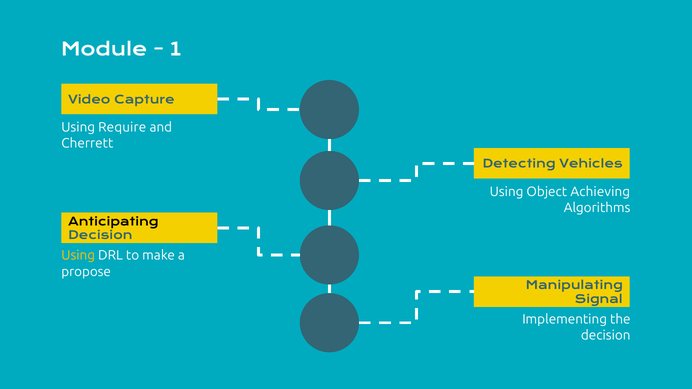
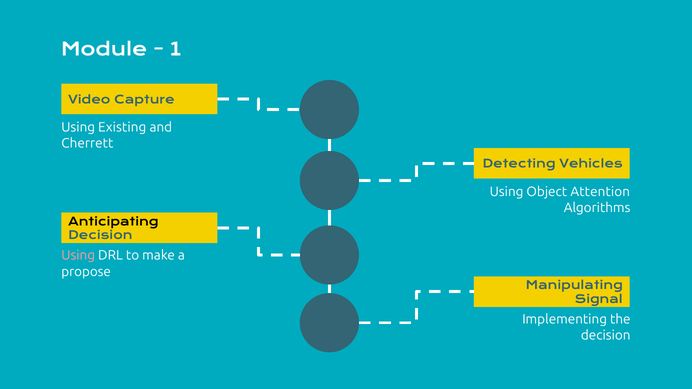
Require: Require -> Existing (122, 127)
Achieving: Achieving -> Attention (600, 192)
Using colour: yellow -> pink (78, 256)
